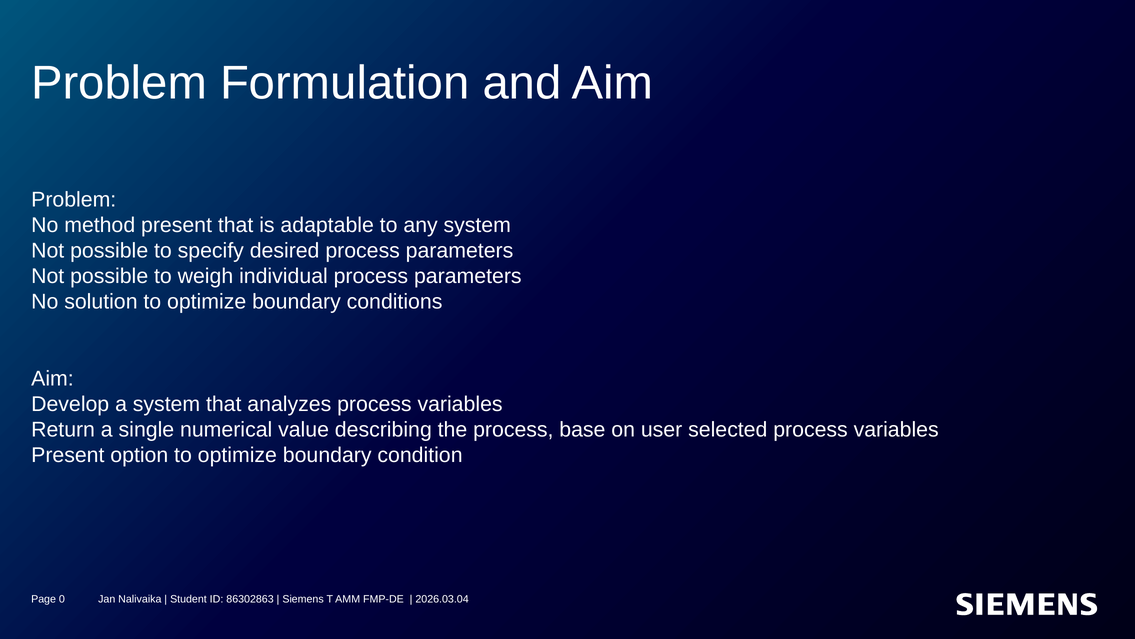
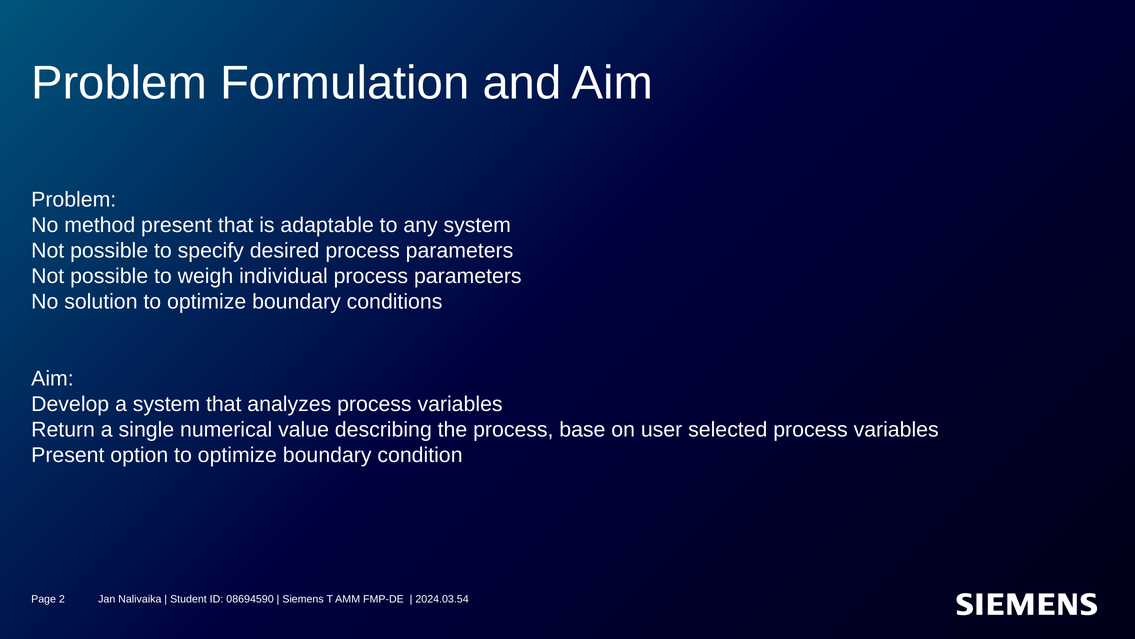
0: 0 -> 2 (62, 599)
86302863: 86302863 -> 08694590 (250, 599)
2026.03.04: 2026.03.04 -> 2024.03.54 (442, 599)
